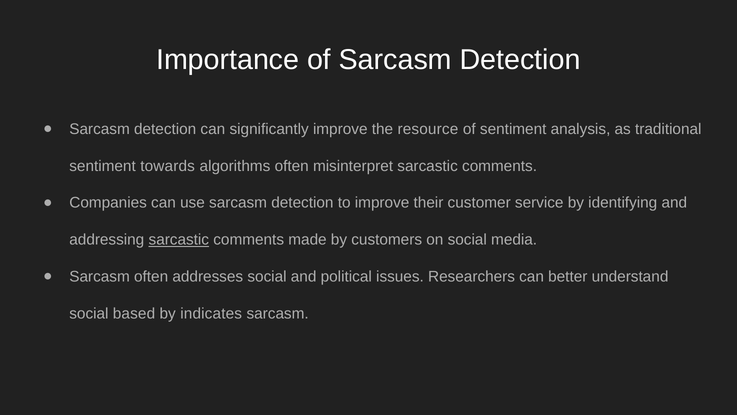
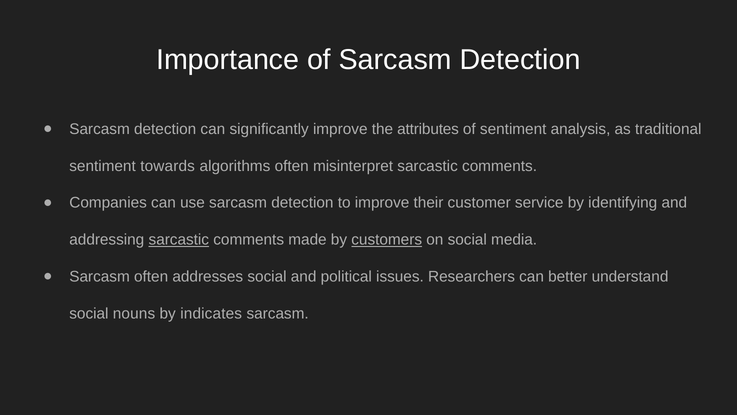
resource: resource -> attributes (428, 129)
customers underline: none -> present (387, 240)
based: based -> nouns (134, 313)
